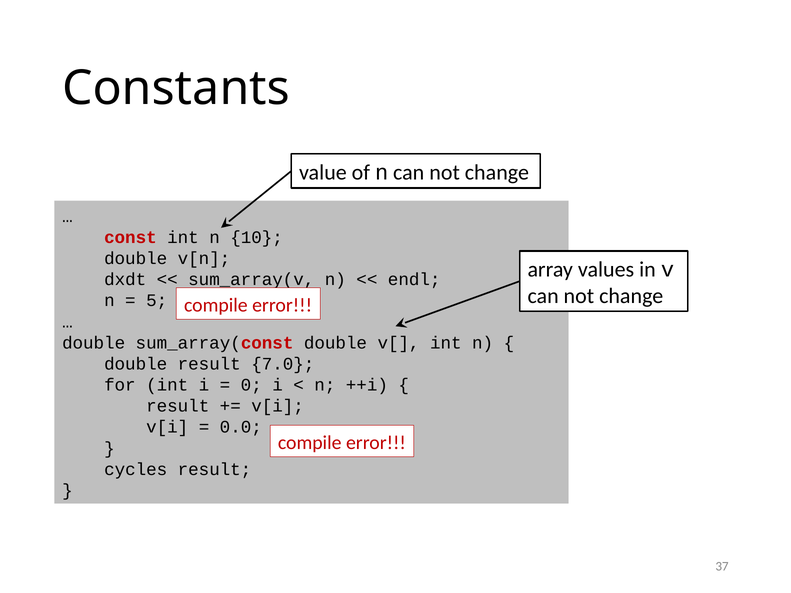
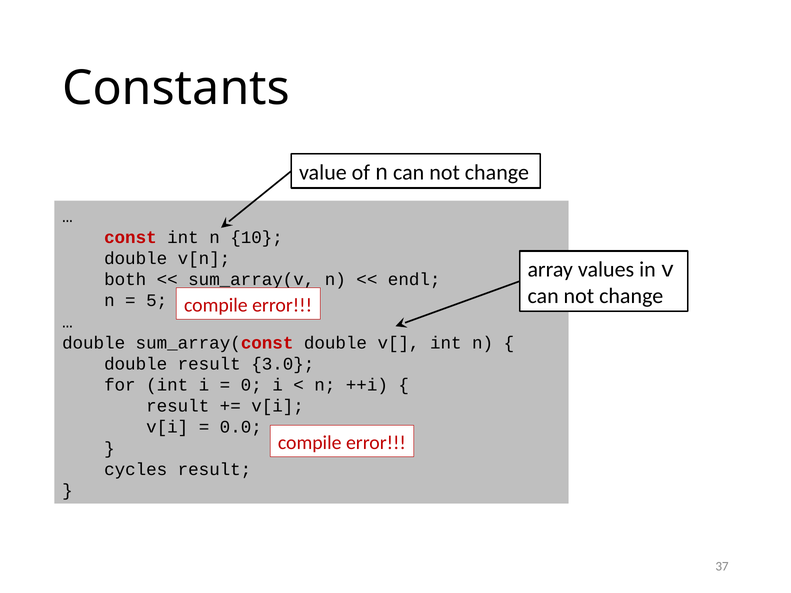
dxdt: dxdt -> both (125, 280)
7.0: 7.0 -> 3.0 (283, 364)
